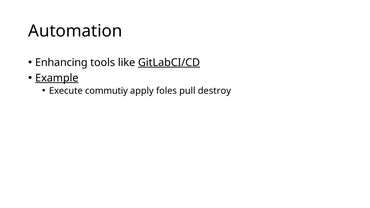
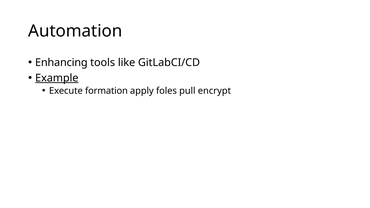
GitLabCI/CD underline: present -> none (169, 63)
commutiy: commutiy -> formation (106, 91)
destroy: destroy -> encrypt (214, 91)
